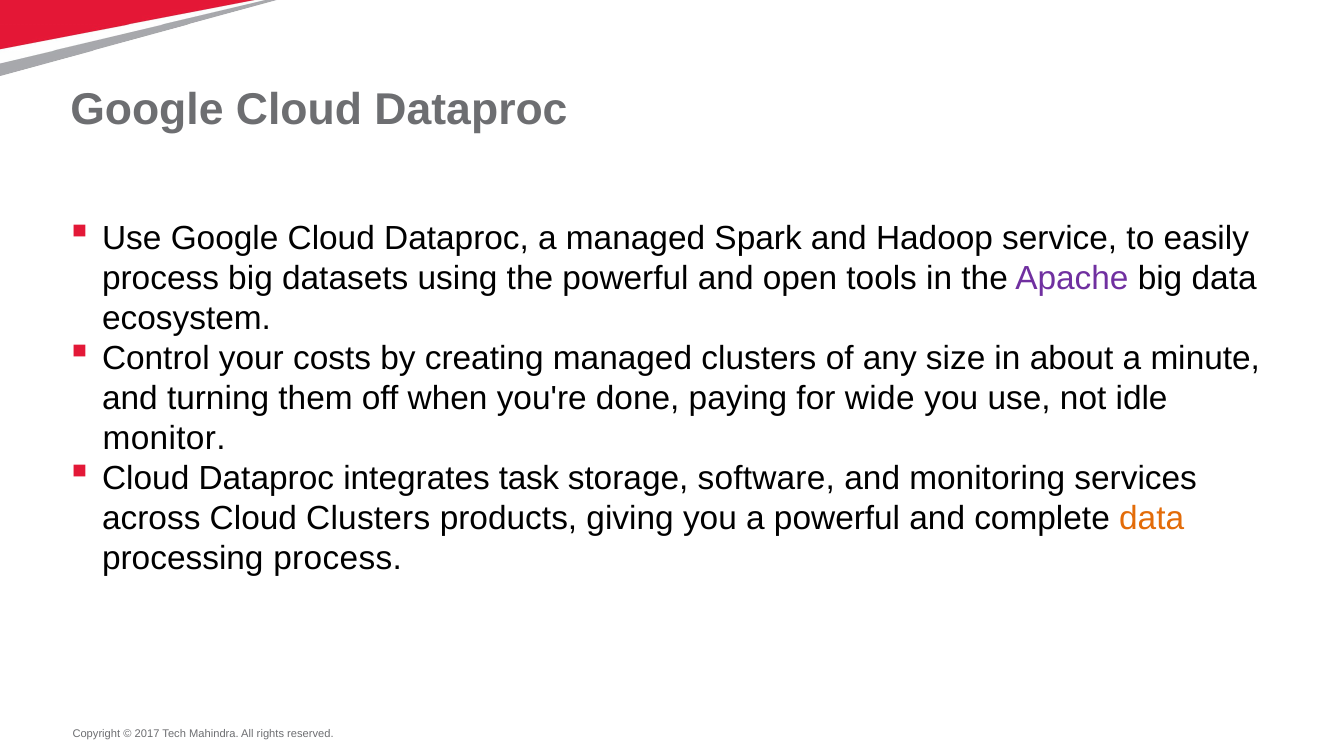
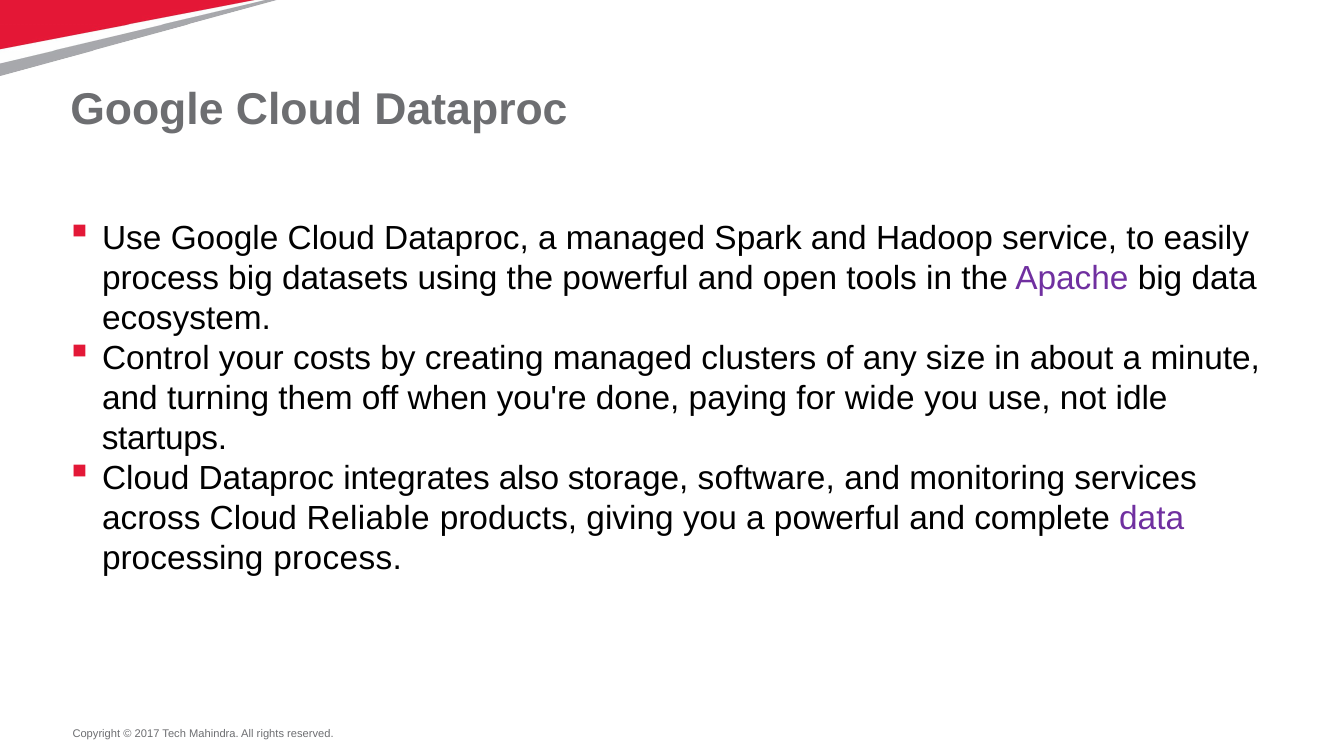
monitor: monitor -> startups (164, 439)
task: task -> also (529, 479)
Cloud Clusters: Clusters -> Reliable (368, 519)
data colour: orange -> purple (1152, 519)
